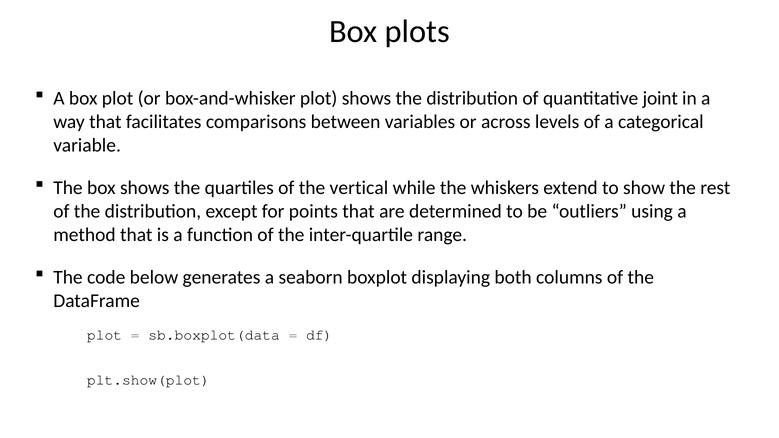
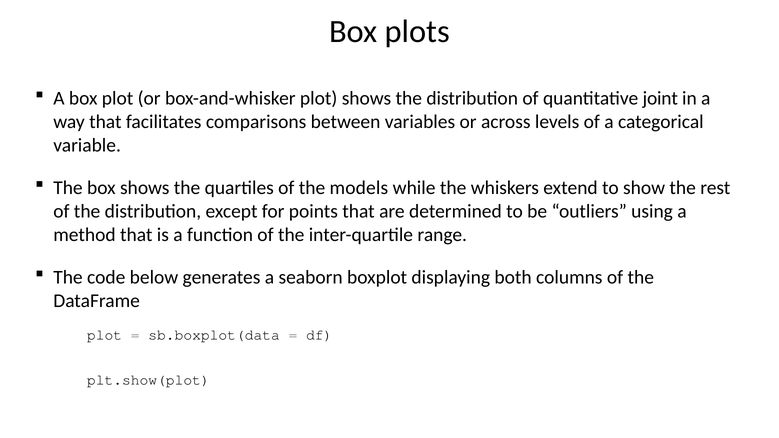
vertical: vertical -> models (359, 188)
